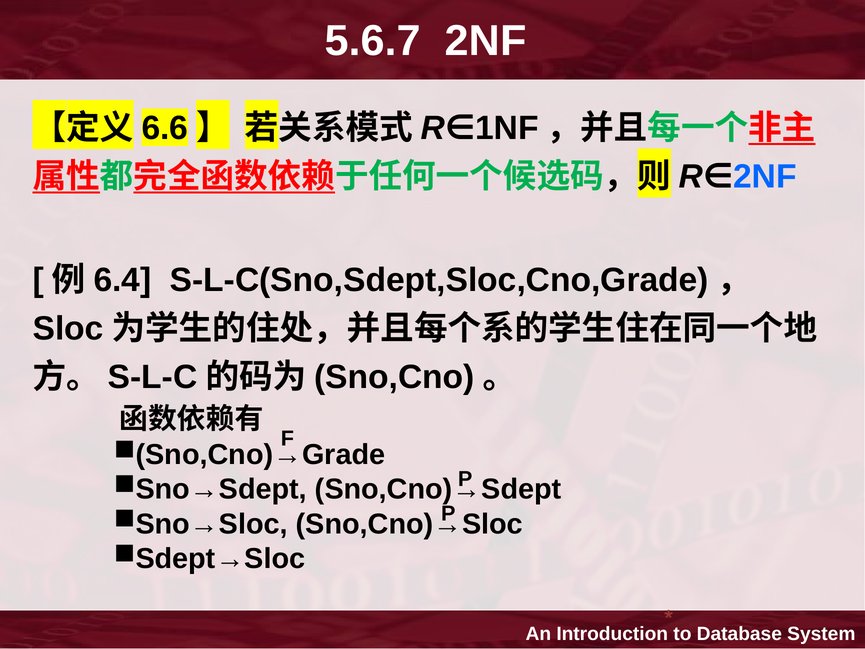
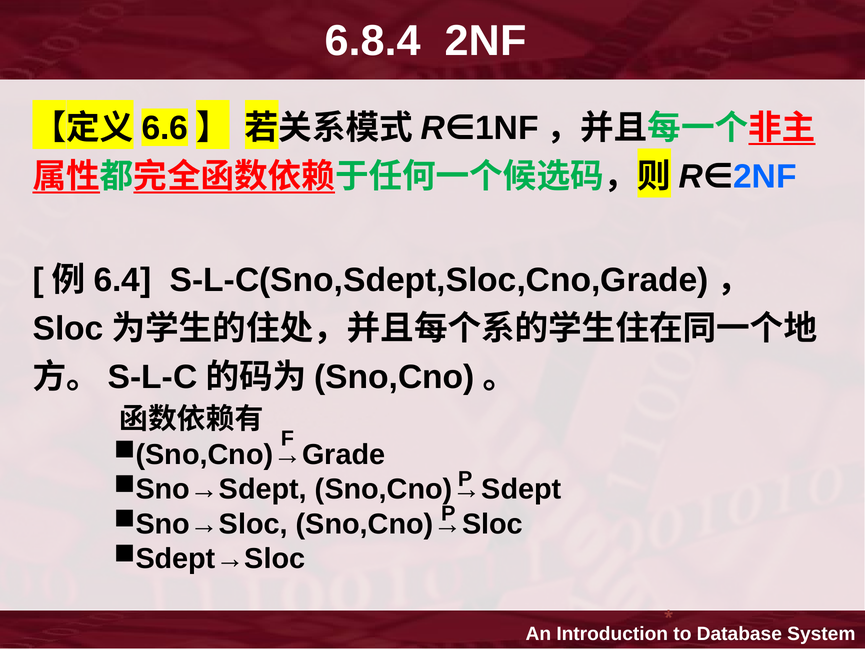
5.6.7: 5.6.7 -> 6.8.4 (373, 41)
